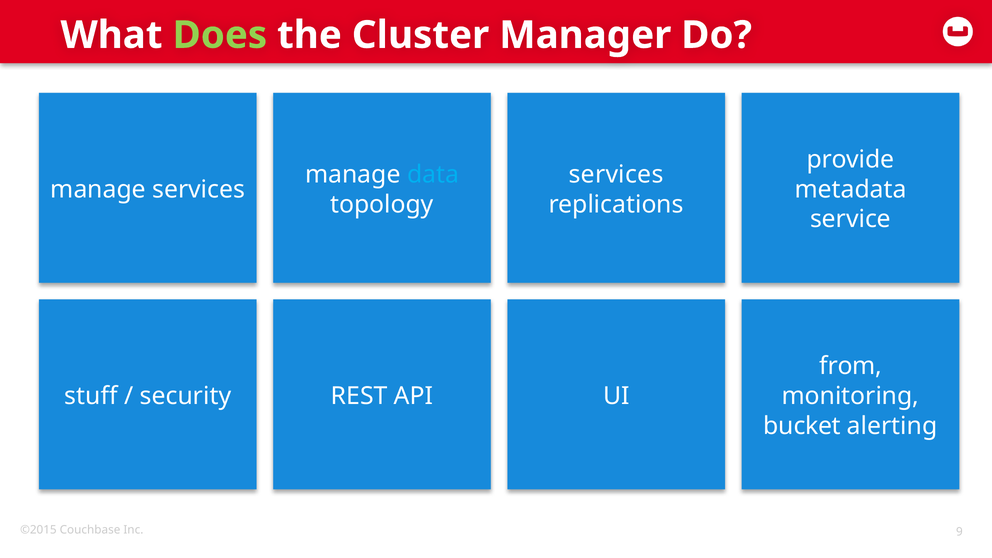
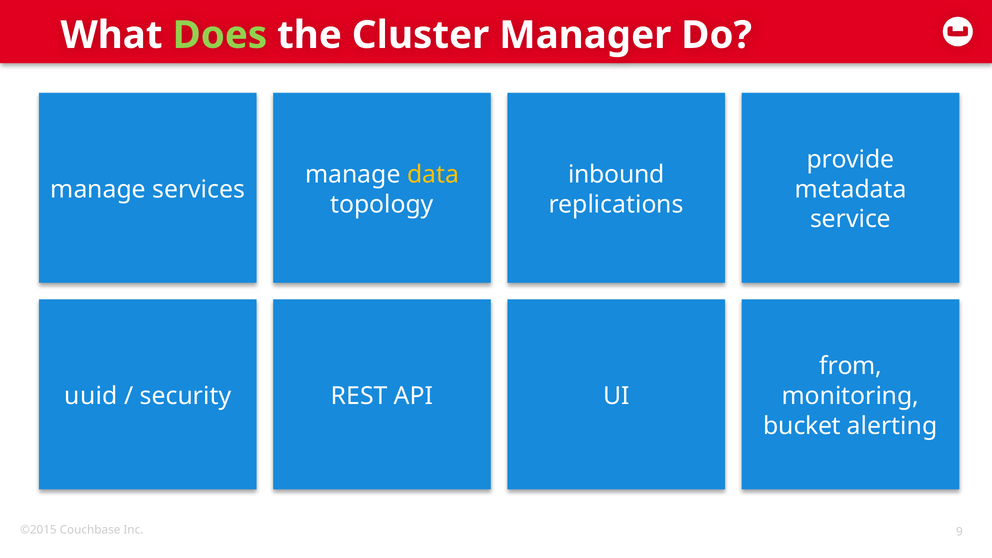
data colour: light blue -> yellow (433, 175)
services: services -> inbound (616, 175)
stuff: stuff -> uuid (91, 396)
